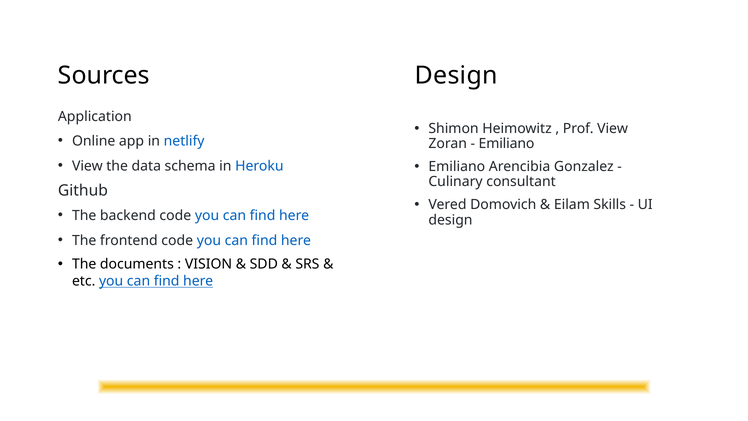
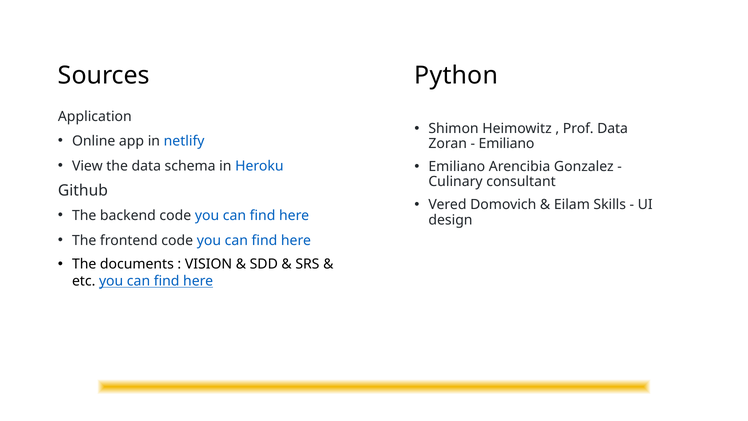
Design: Design -> Python (456, 75)
Prof View: View -> Data (613, 128)
